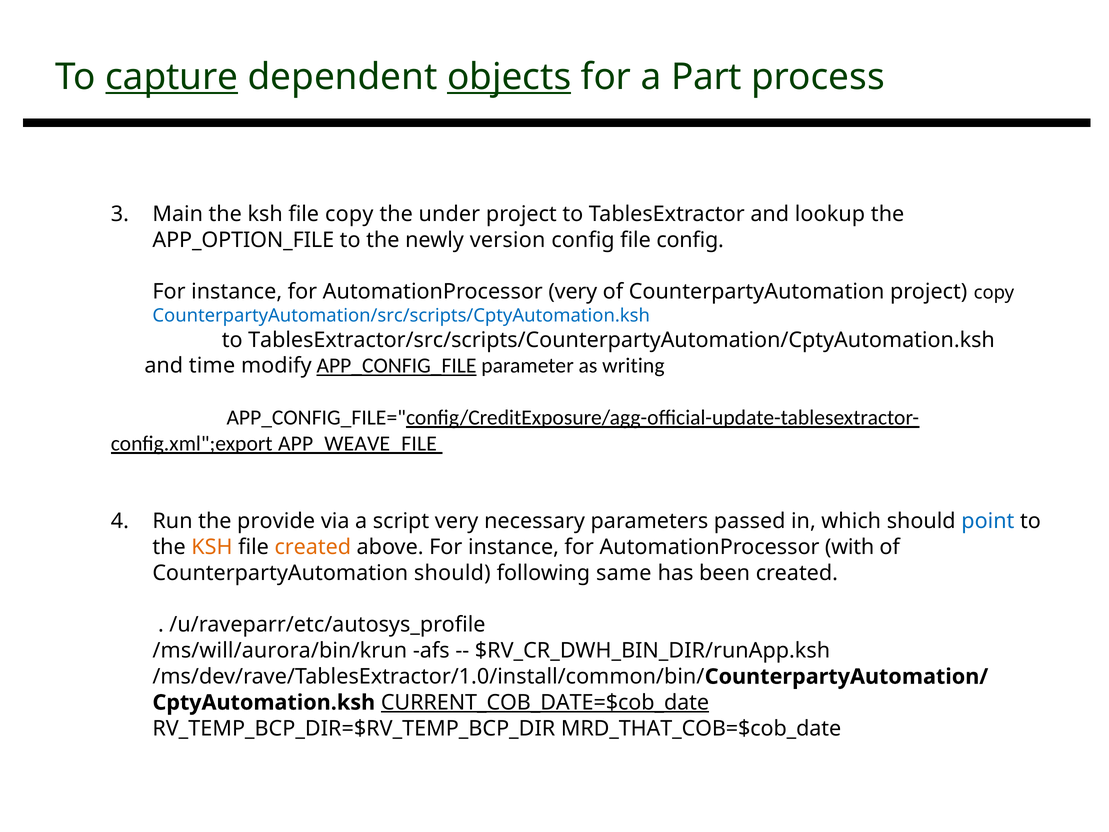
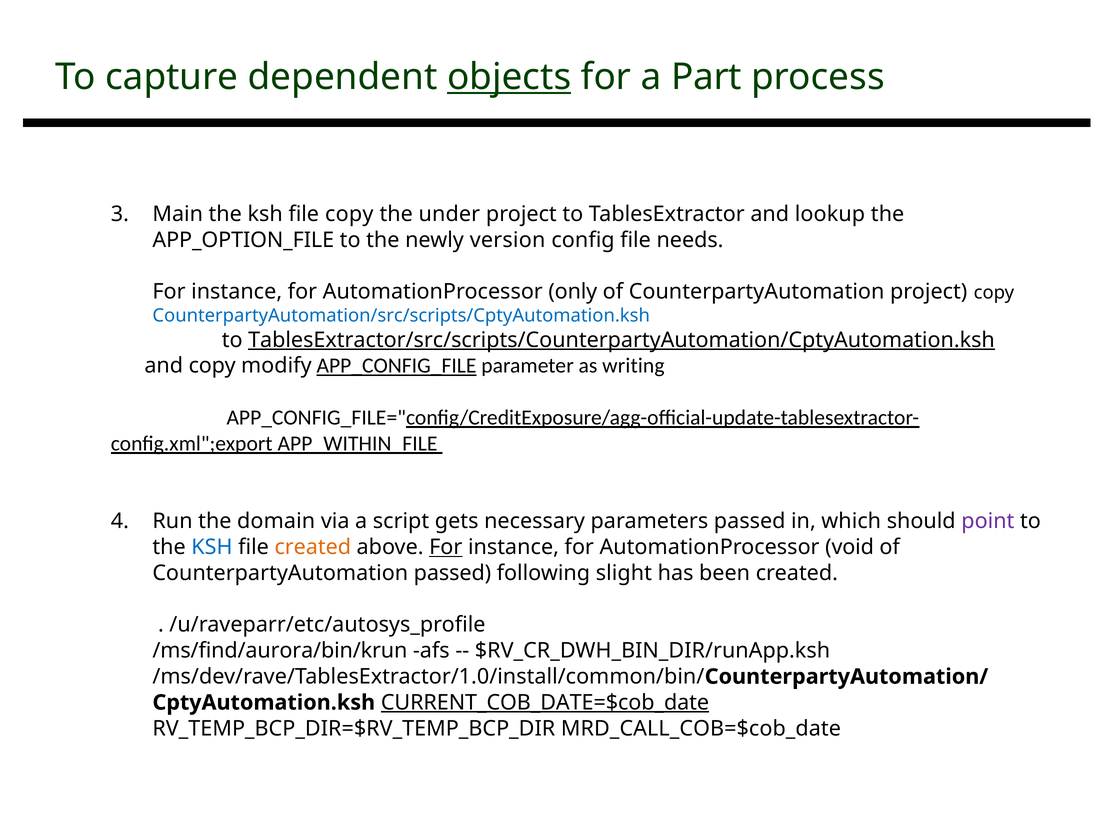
capture underline: present -> none (172, 77)
file config: config -> needs (690, 240)
AutomationProcessor very: very -> only (573, 292)
TablesExtractor/src/scripts/CounterpartyAutomation/CptyAutomation.ksh underline: none -> present (621, 340)
and time: time -> copy (212, 366)
APP_WEAVE_FILE: APP_WEAVE_FILE -> APP_WITHIN_FILE (357, 443)
provide: provide -> domain (276, 521)
script very: very -> gets (457, 521)
point colour: blue -> purple (988, 521)
KSH colour: orange -> blue (212, 547)
For underline: none -> present (446, 547)
with: with -> void (850, 547)
CounterpartyAutomation should: should -> passed (452, 573)
same: same -> slight (624, 573)
/ms/will/aurora/bin/krun: /ms/will/aurora/bin/krun -> /ms/find/aurora/bin/krun (280, 651)
MRD_THAT_COB=$cob_date: MRD_THAT_COB=$cob_date -> MRD_CALL_COB=$cob_date (701, 728)
